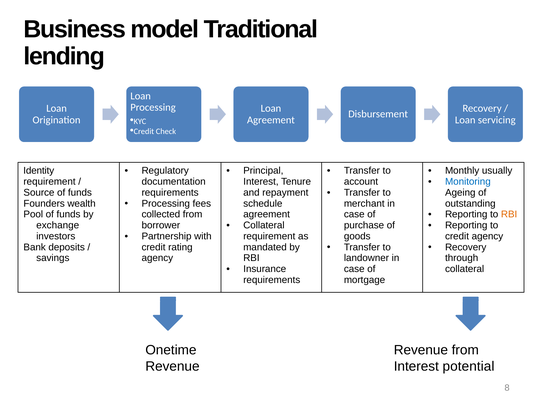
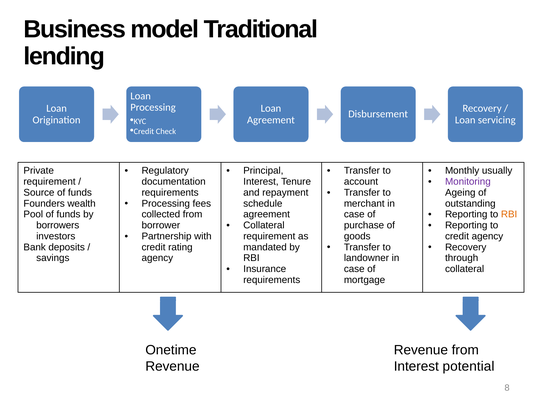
Identity: Identity -> Private (39, 171)
Monitoring colour: blue -> purple (468, 182)
exchange: exchange -> borrowers (58, 226)
